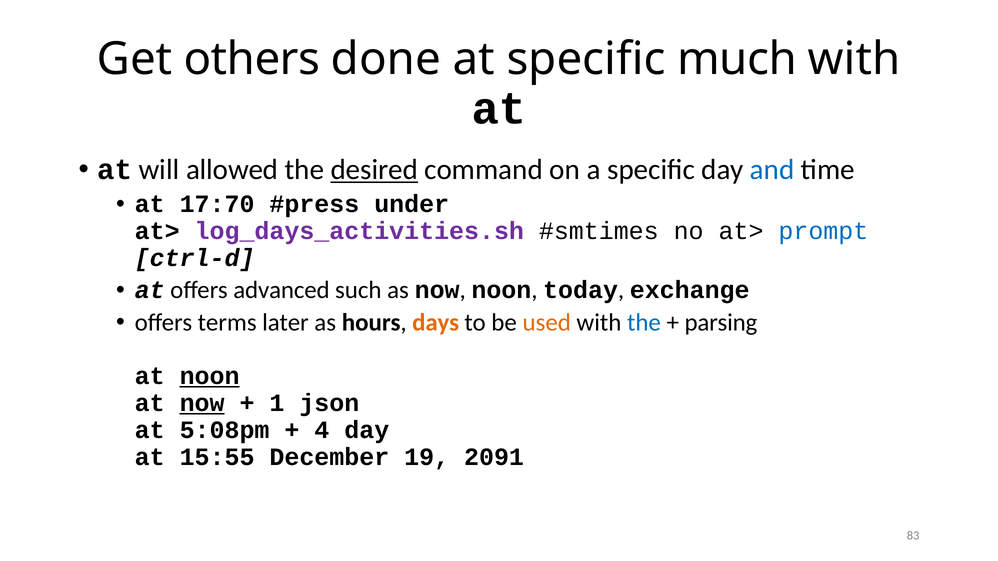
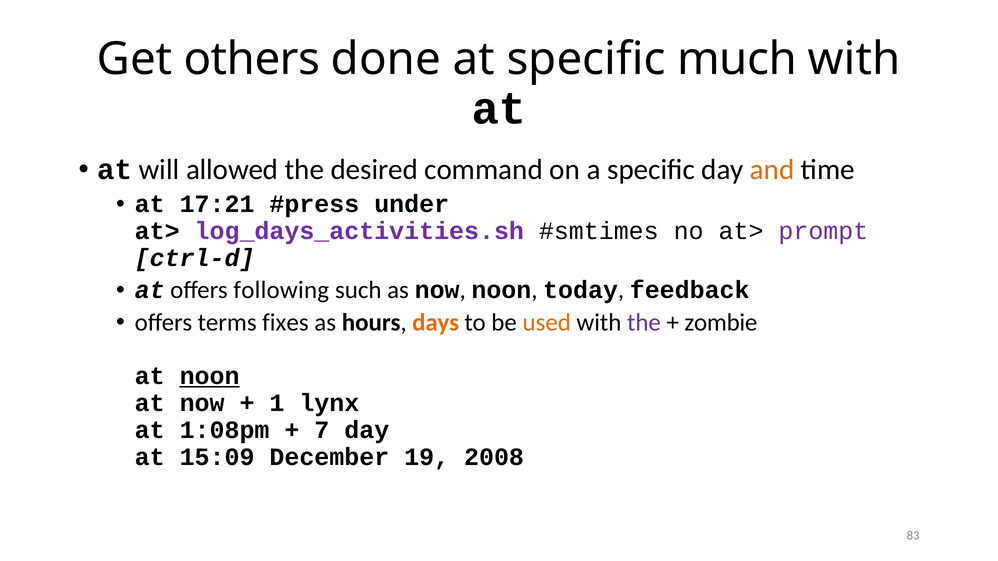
desired underline: present -> none (374, 170)
and colour: blue -> orange (772, 170)
17:70: 17:70 -> 17:21 (217, 204)
prompt colour: blue -> purple (823, 231)
advanced: advanced -> following (281, 290)
exchange: exchange -> feedback (690, 290)
later: later -> fixes (285, 323)
the colour: blue -> purple (644, 323)
parsing: parsing -> zombie (721, 323)
now underline: present -> none (202, 403)
json: json -> lynx (329, 403)
5:08pm: 5:08pm -> 1:08pm (225, 430)
4: 4 -> 7 (322, 430)
15:55: 15:55 -> 15:09 (217, 457)
2091: 2091 -> 2008 (494, 457)
